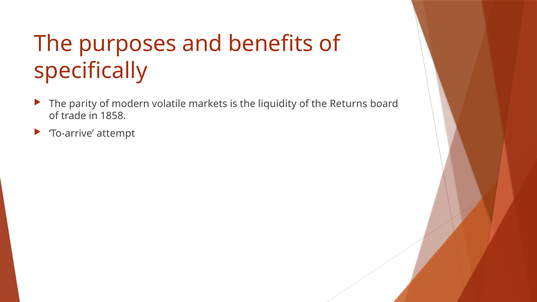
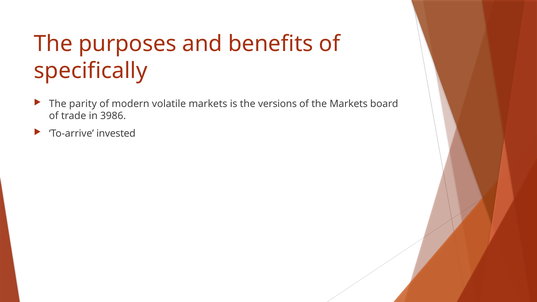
liquidity: liquidity -> versions (277, 104)
the Returns: Returns -> Markets (349, 104)
1858: 1858 -> 3986 (113, 116)
attempt: attempt -> invested (116, 134)
